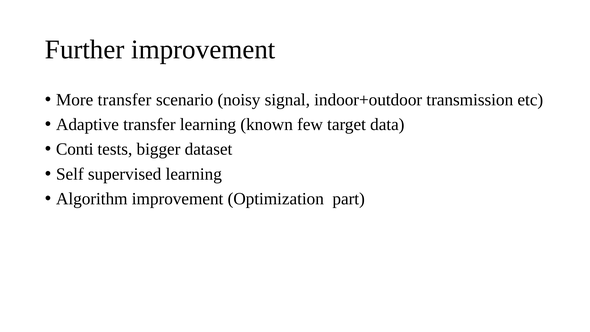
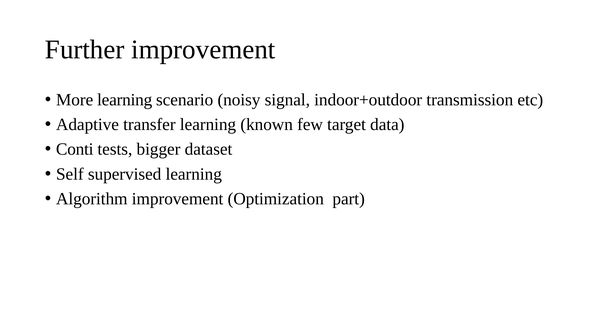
More transfer: transfer -> learning (125, 100)
